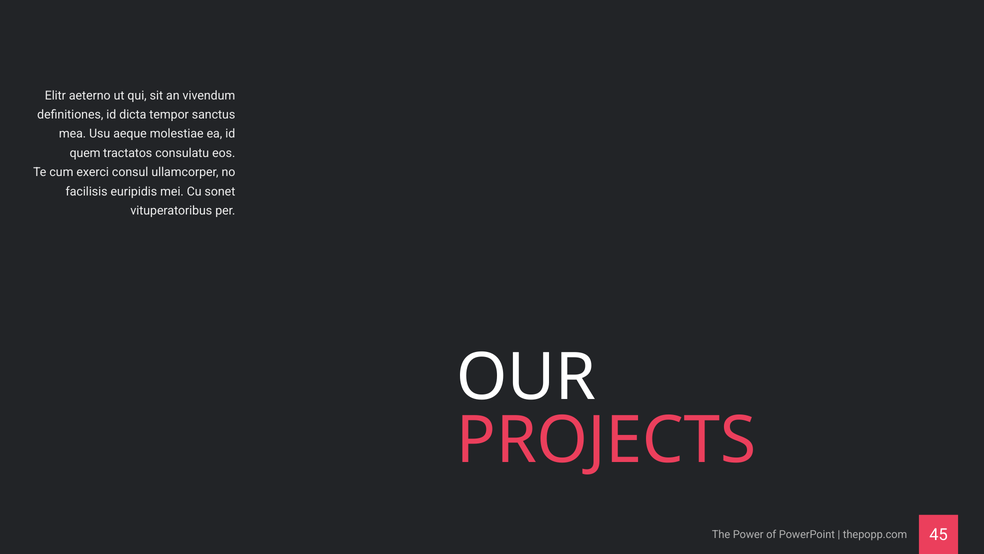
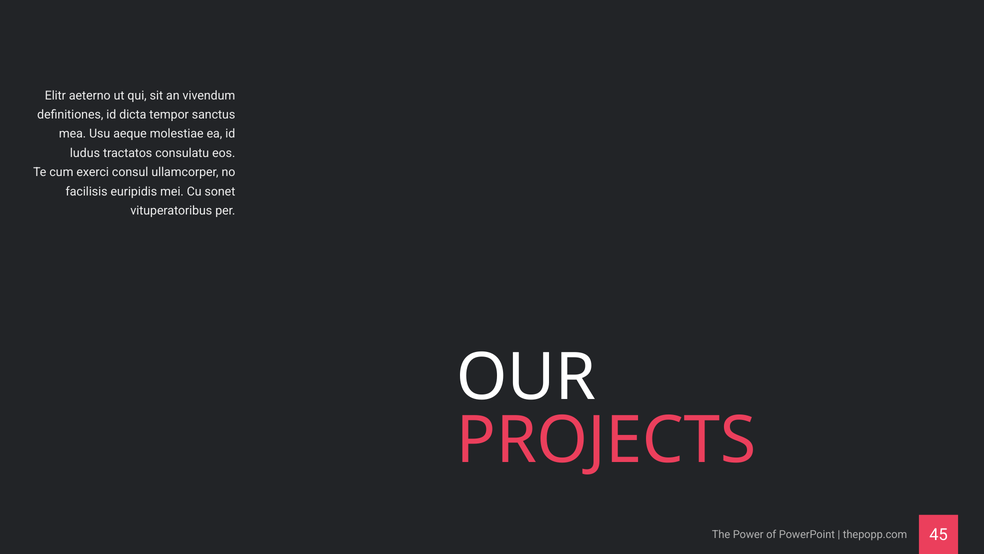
quem: quem -> ludus (85, 153)
